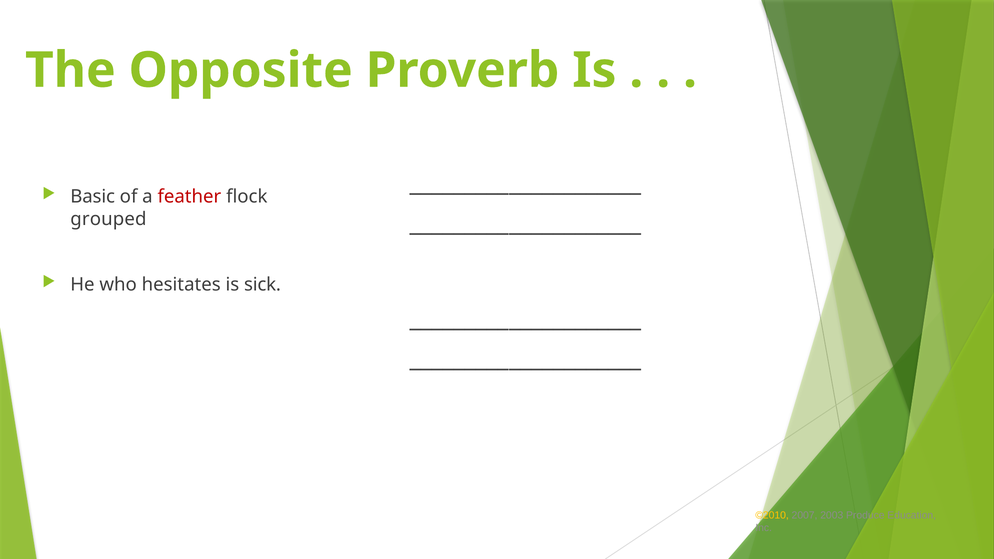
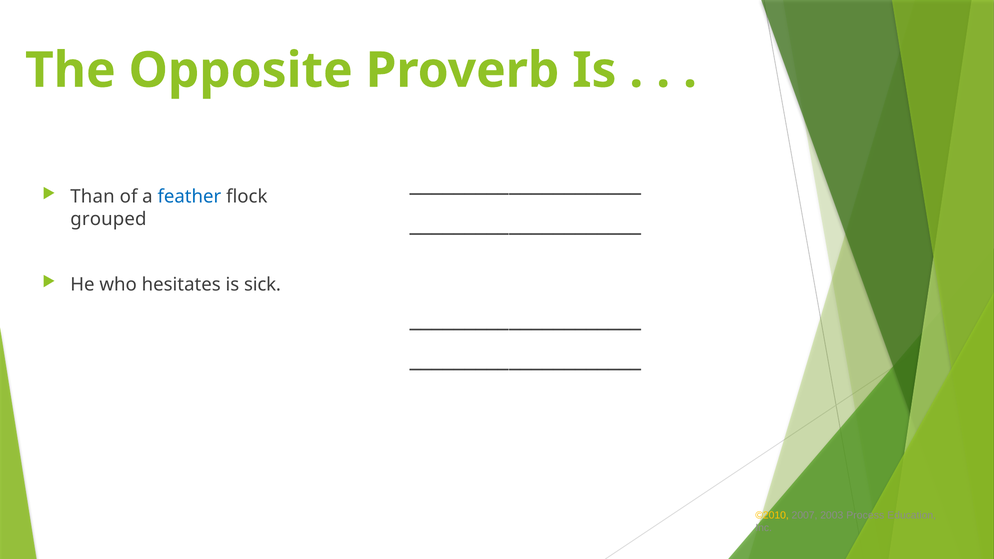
Basic: Basic -> Than (93, 197)
feather colour: red -> blue (189, 197)
Produce: Produce -> Process (865, 515)
